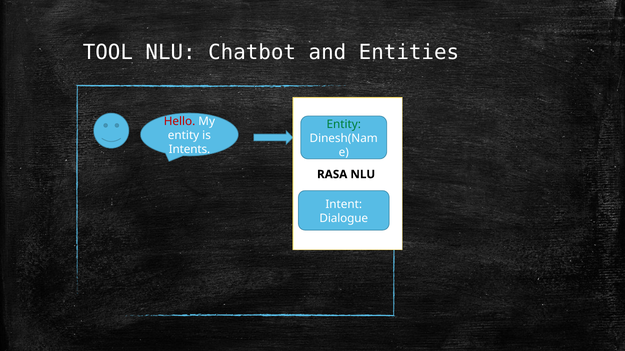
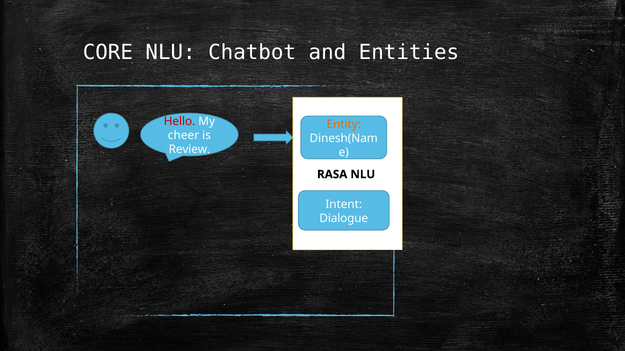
TOOL: TOOL -> CORE (108, 53)
Entity colour: green -> orange (344, 124)
entity: entity -> cheer (183, 136)
Intents: Intents -> Review (189, 150)
